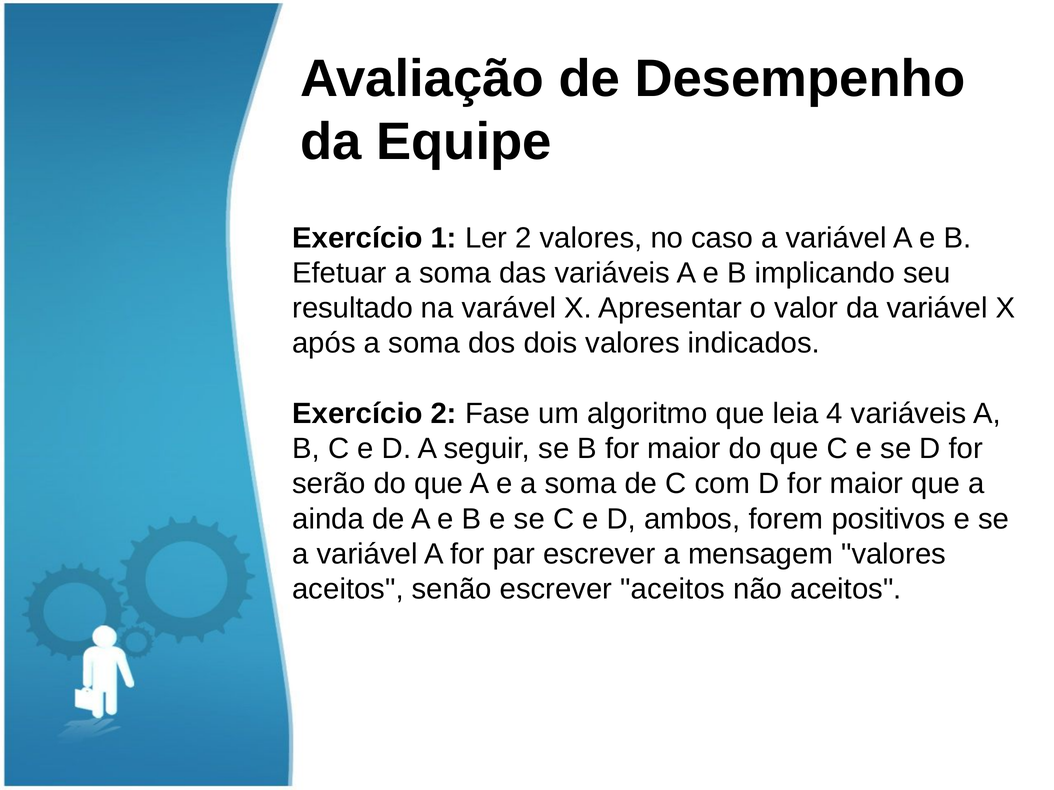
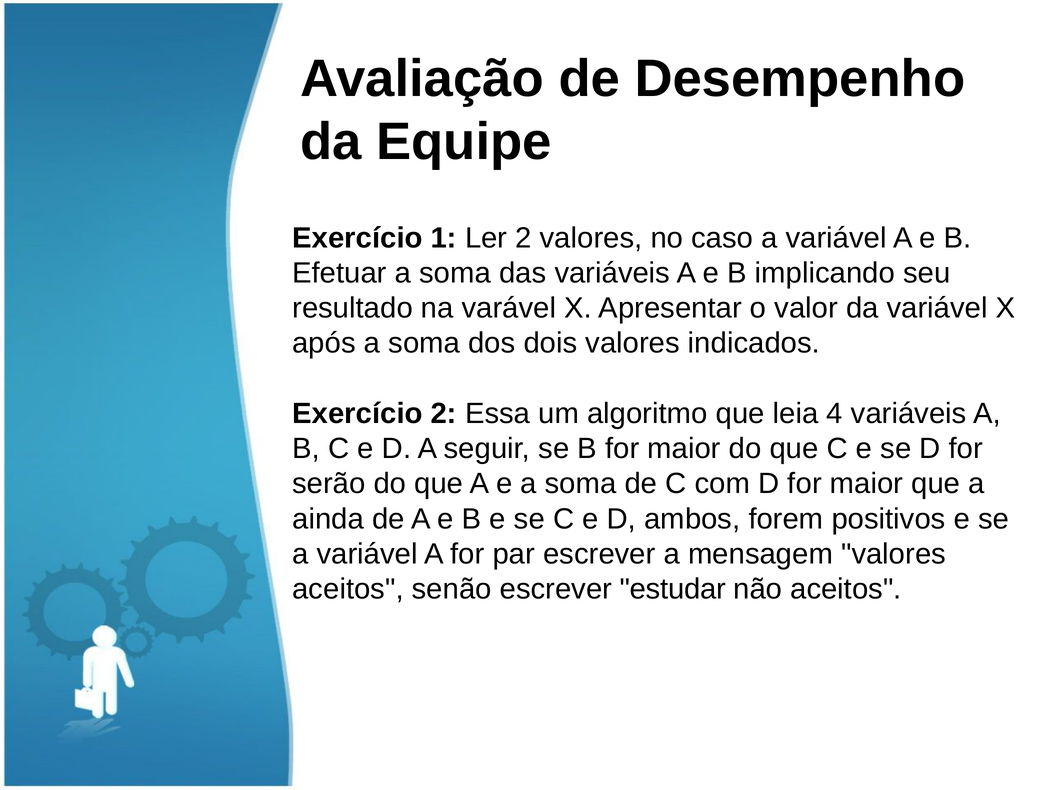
Fase: Fase -> Essa (498, 414)
escrever aceitos: aceitos -> estudar (673, 590)
